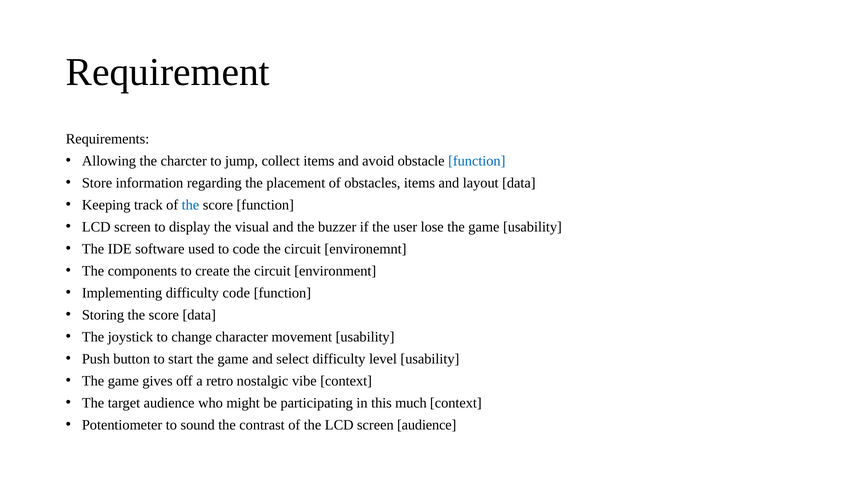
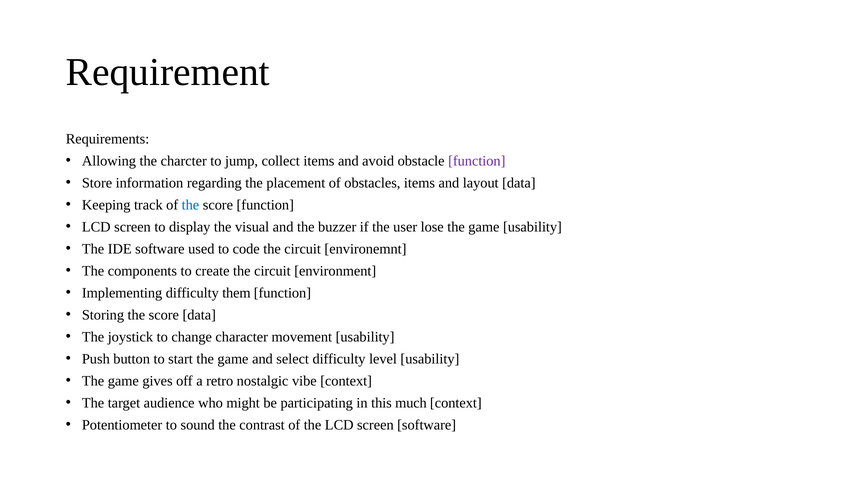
function colour: blue -> purple (477, 161)
difficulty code: code -> them (236, 293)
screen audience: audience -> software (427, 425)
